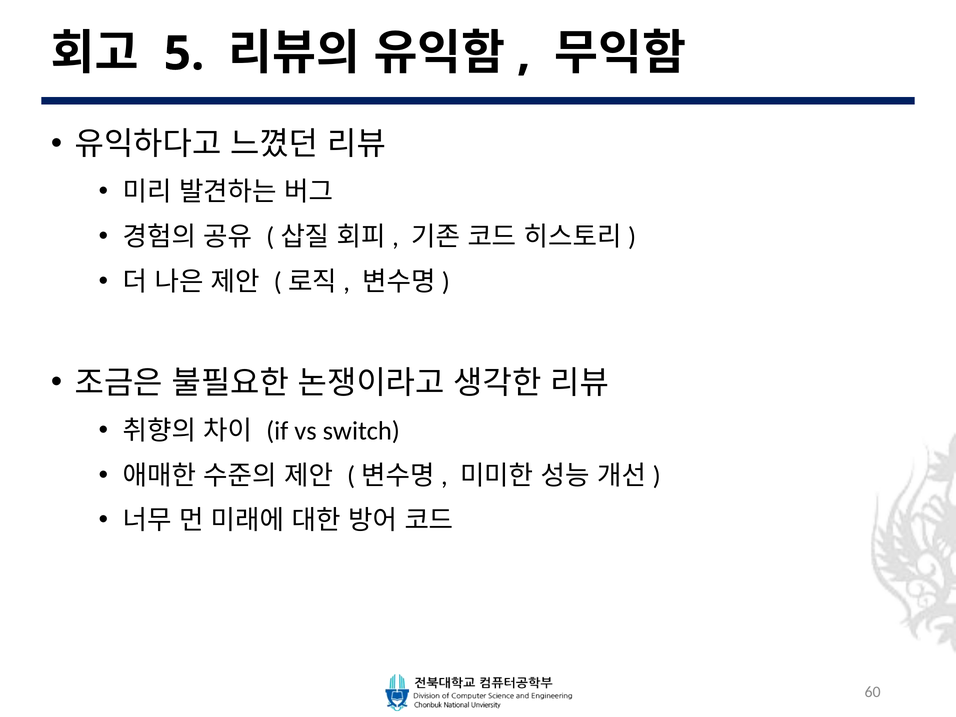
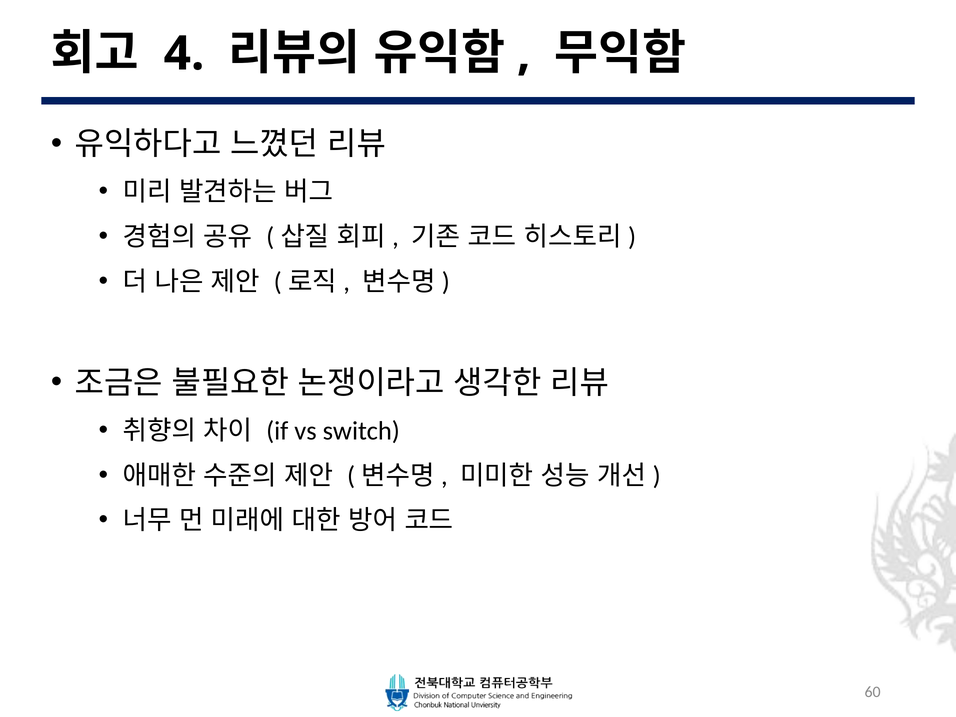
5: 5 -> 4 (184, 54)
